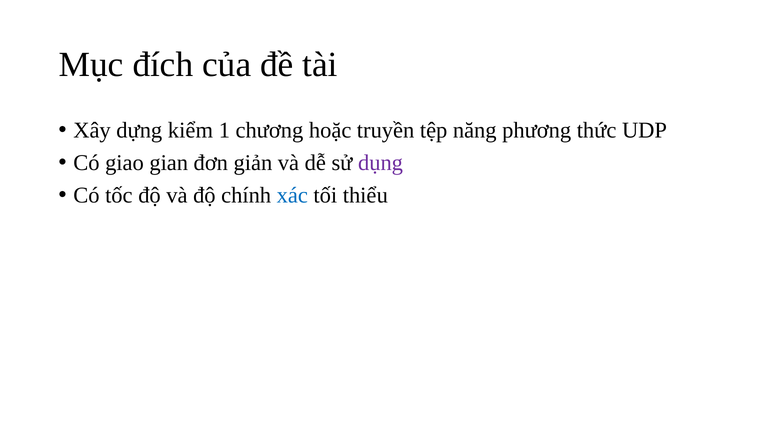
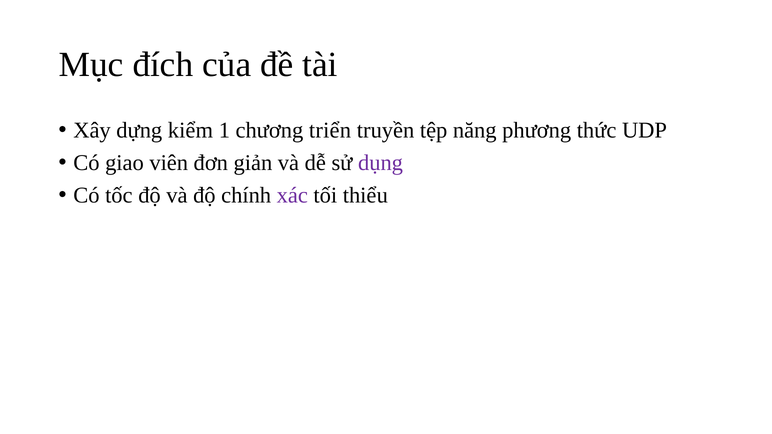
hoặc: hoặc -> triển (330, 131)
gian: gian -> viên (169, 163)
xác colour: blue -> purple (292, 195)
